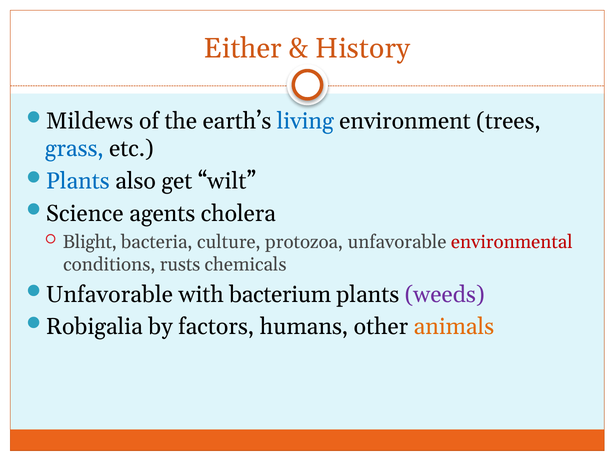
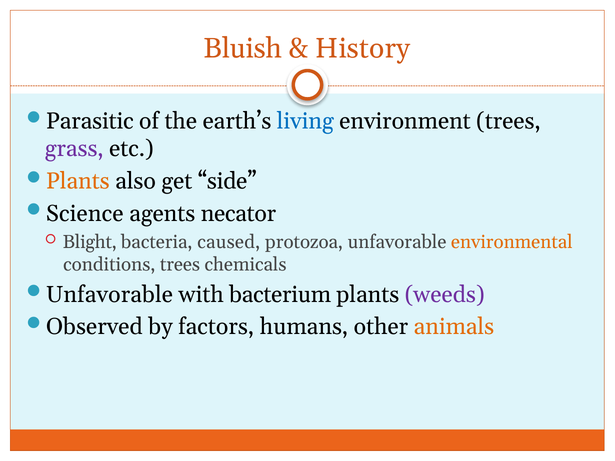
Either: Either -> Bluish (243, 48)
Mildews: Mildews -> Parasitic (90, 121)
grass colour: blue -> purple (74, 149)
Plants colour: blue -> orange (78, 181)
wilt: wilt -> side (227, 181)
cholera: cholera -> necator (238, 214)
culture: culture -> caused (229, 242)
environmental colour: red -> orange (512, 242)
conditions rusts: rusts -> trees (180, 265)
Robigalia: Robigalia -> Observed (94, 327)
